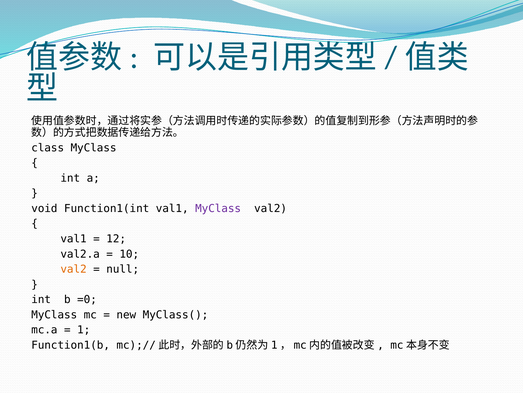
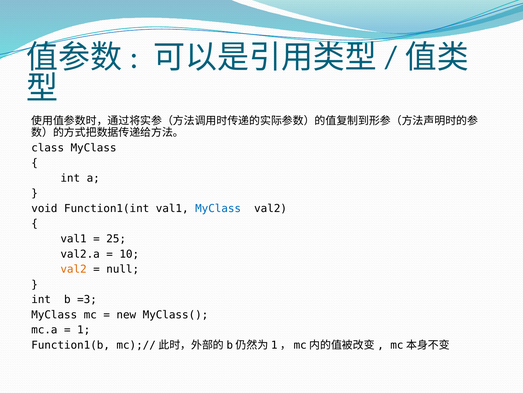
MyClass colour: purple -> blue (218, 208)
12: 12 -> 25 (116, 238)
=0: =0 -> =3 (87, 299)
